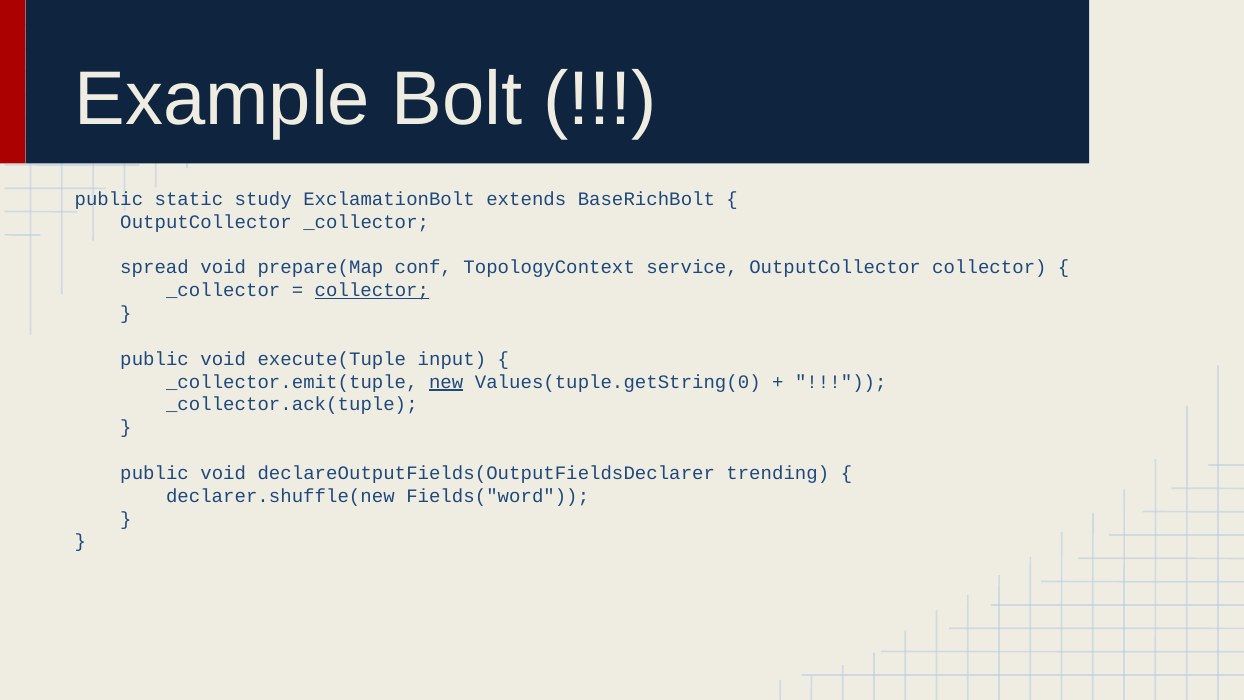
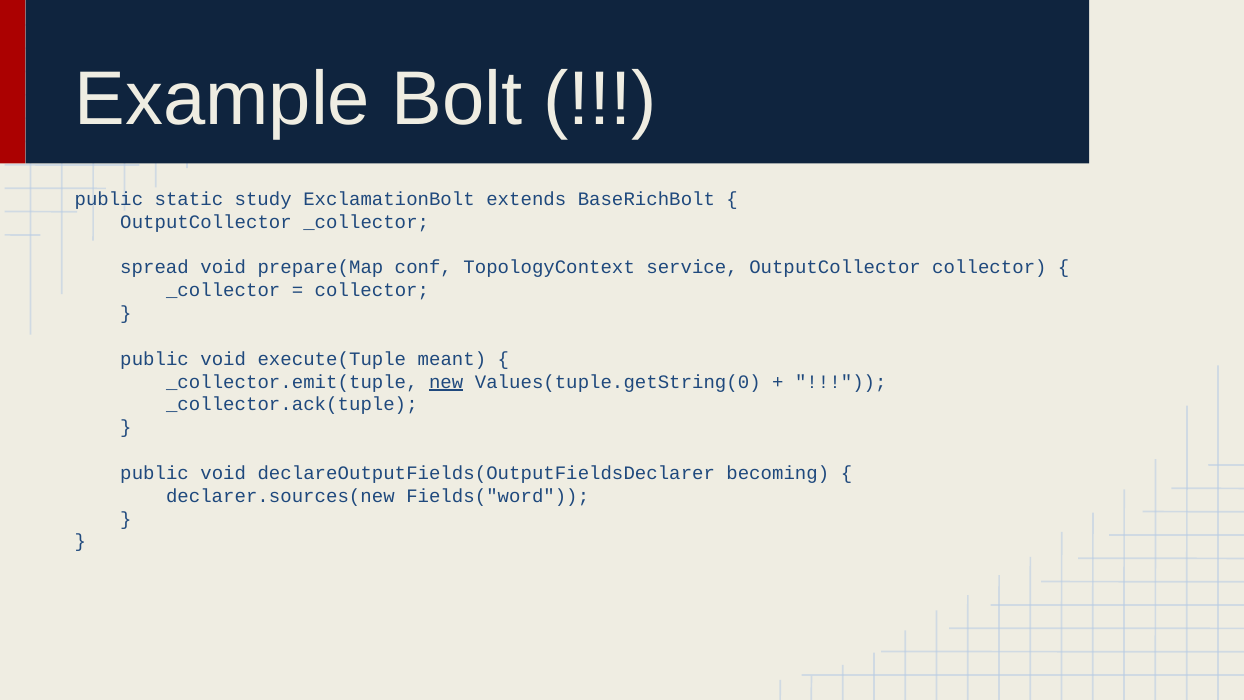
collector underline: present -> none (372, 290)
input: input -> meant (452, 359)
trending: trending -> becoming (778, 473)
declarer.shuffle(new: declarer.shuffle(new -> declarer.sources(new (280, 496)
